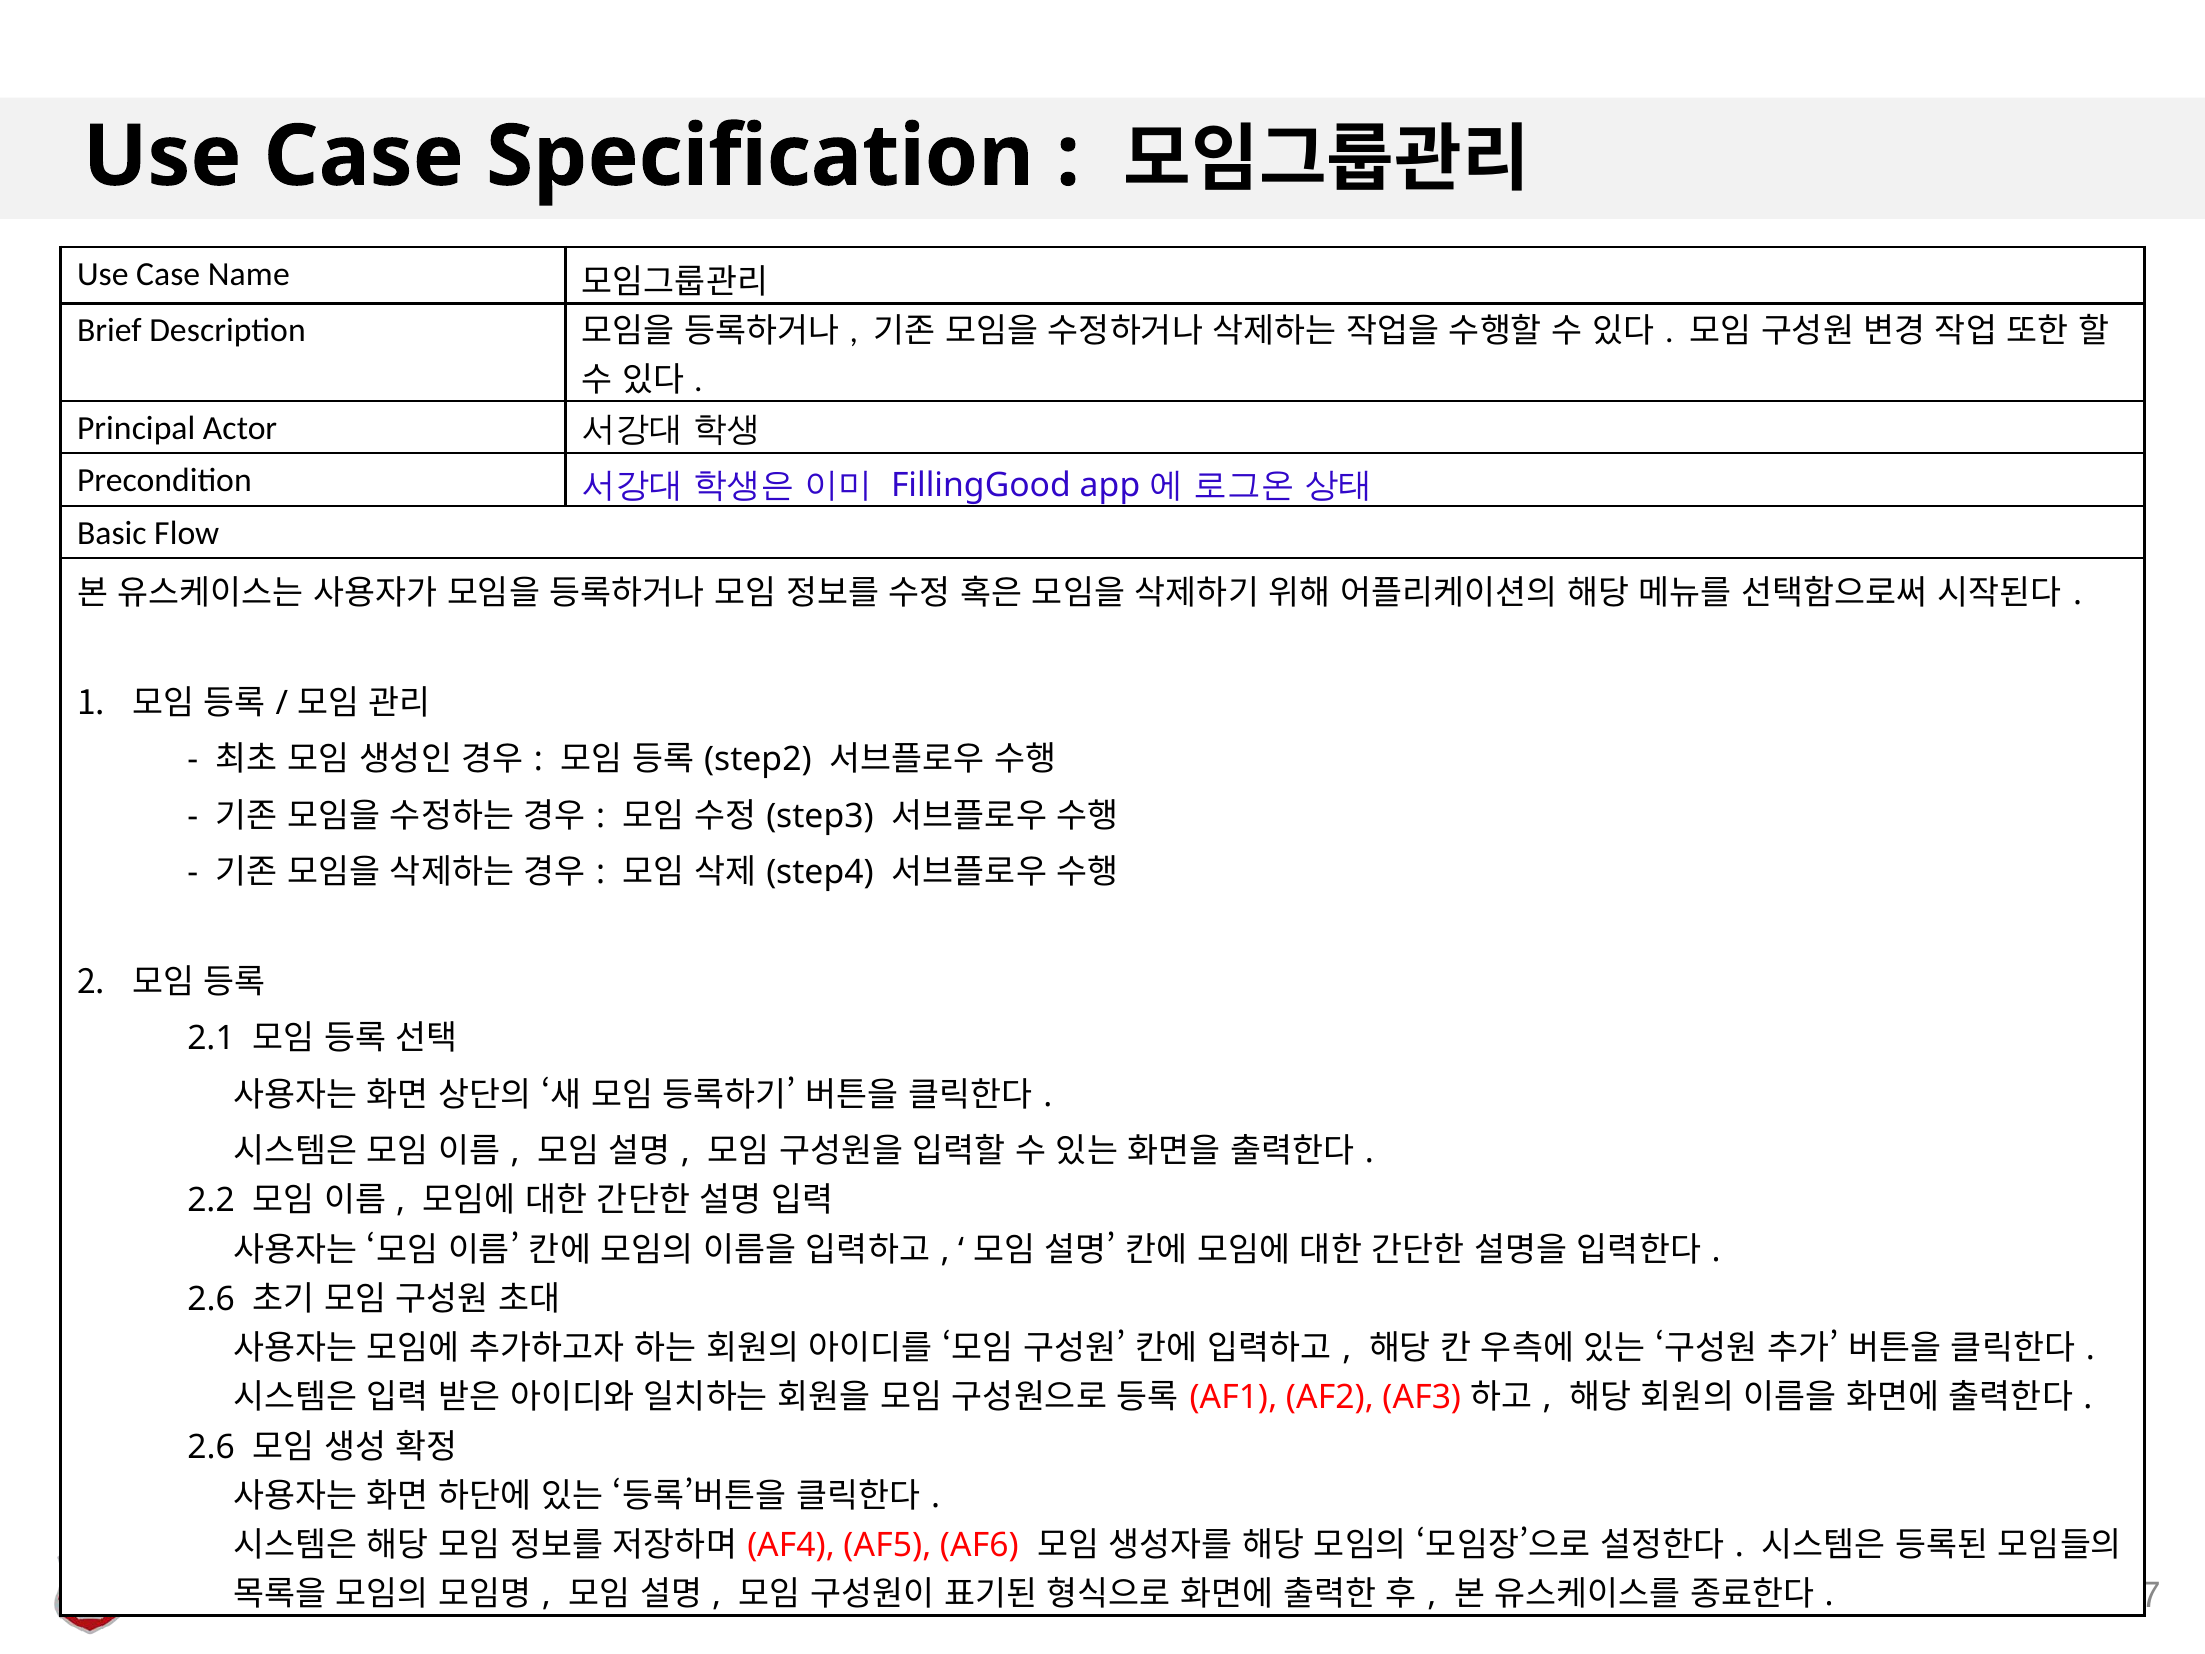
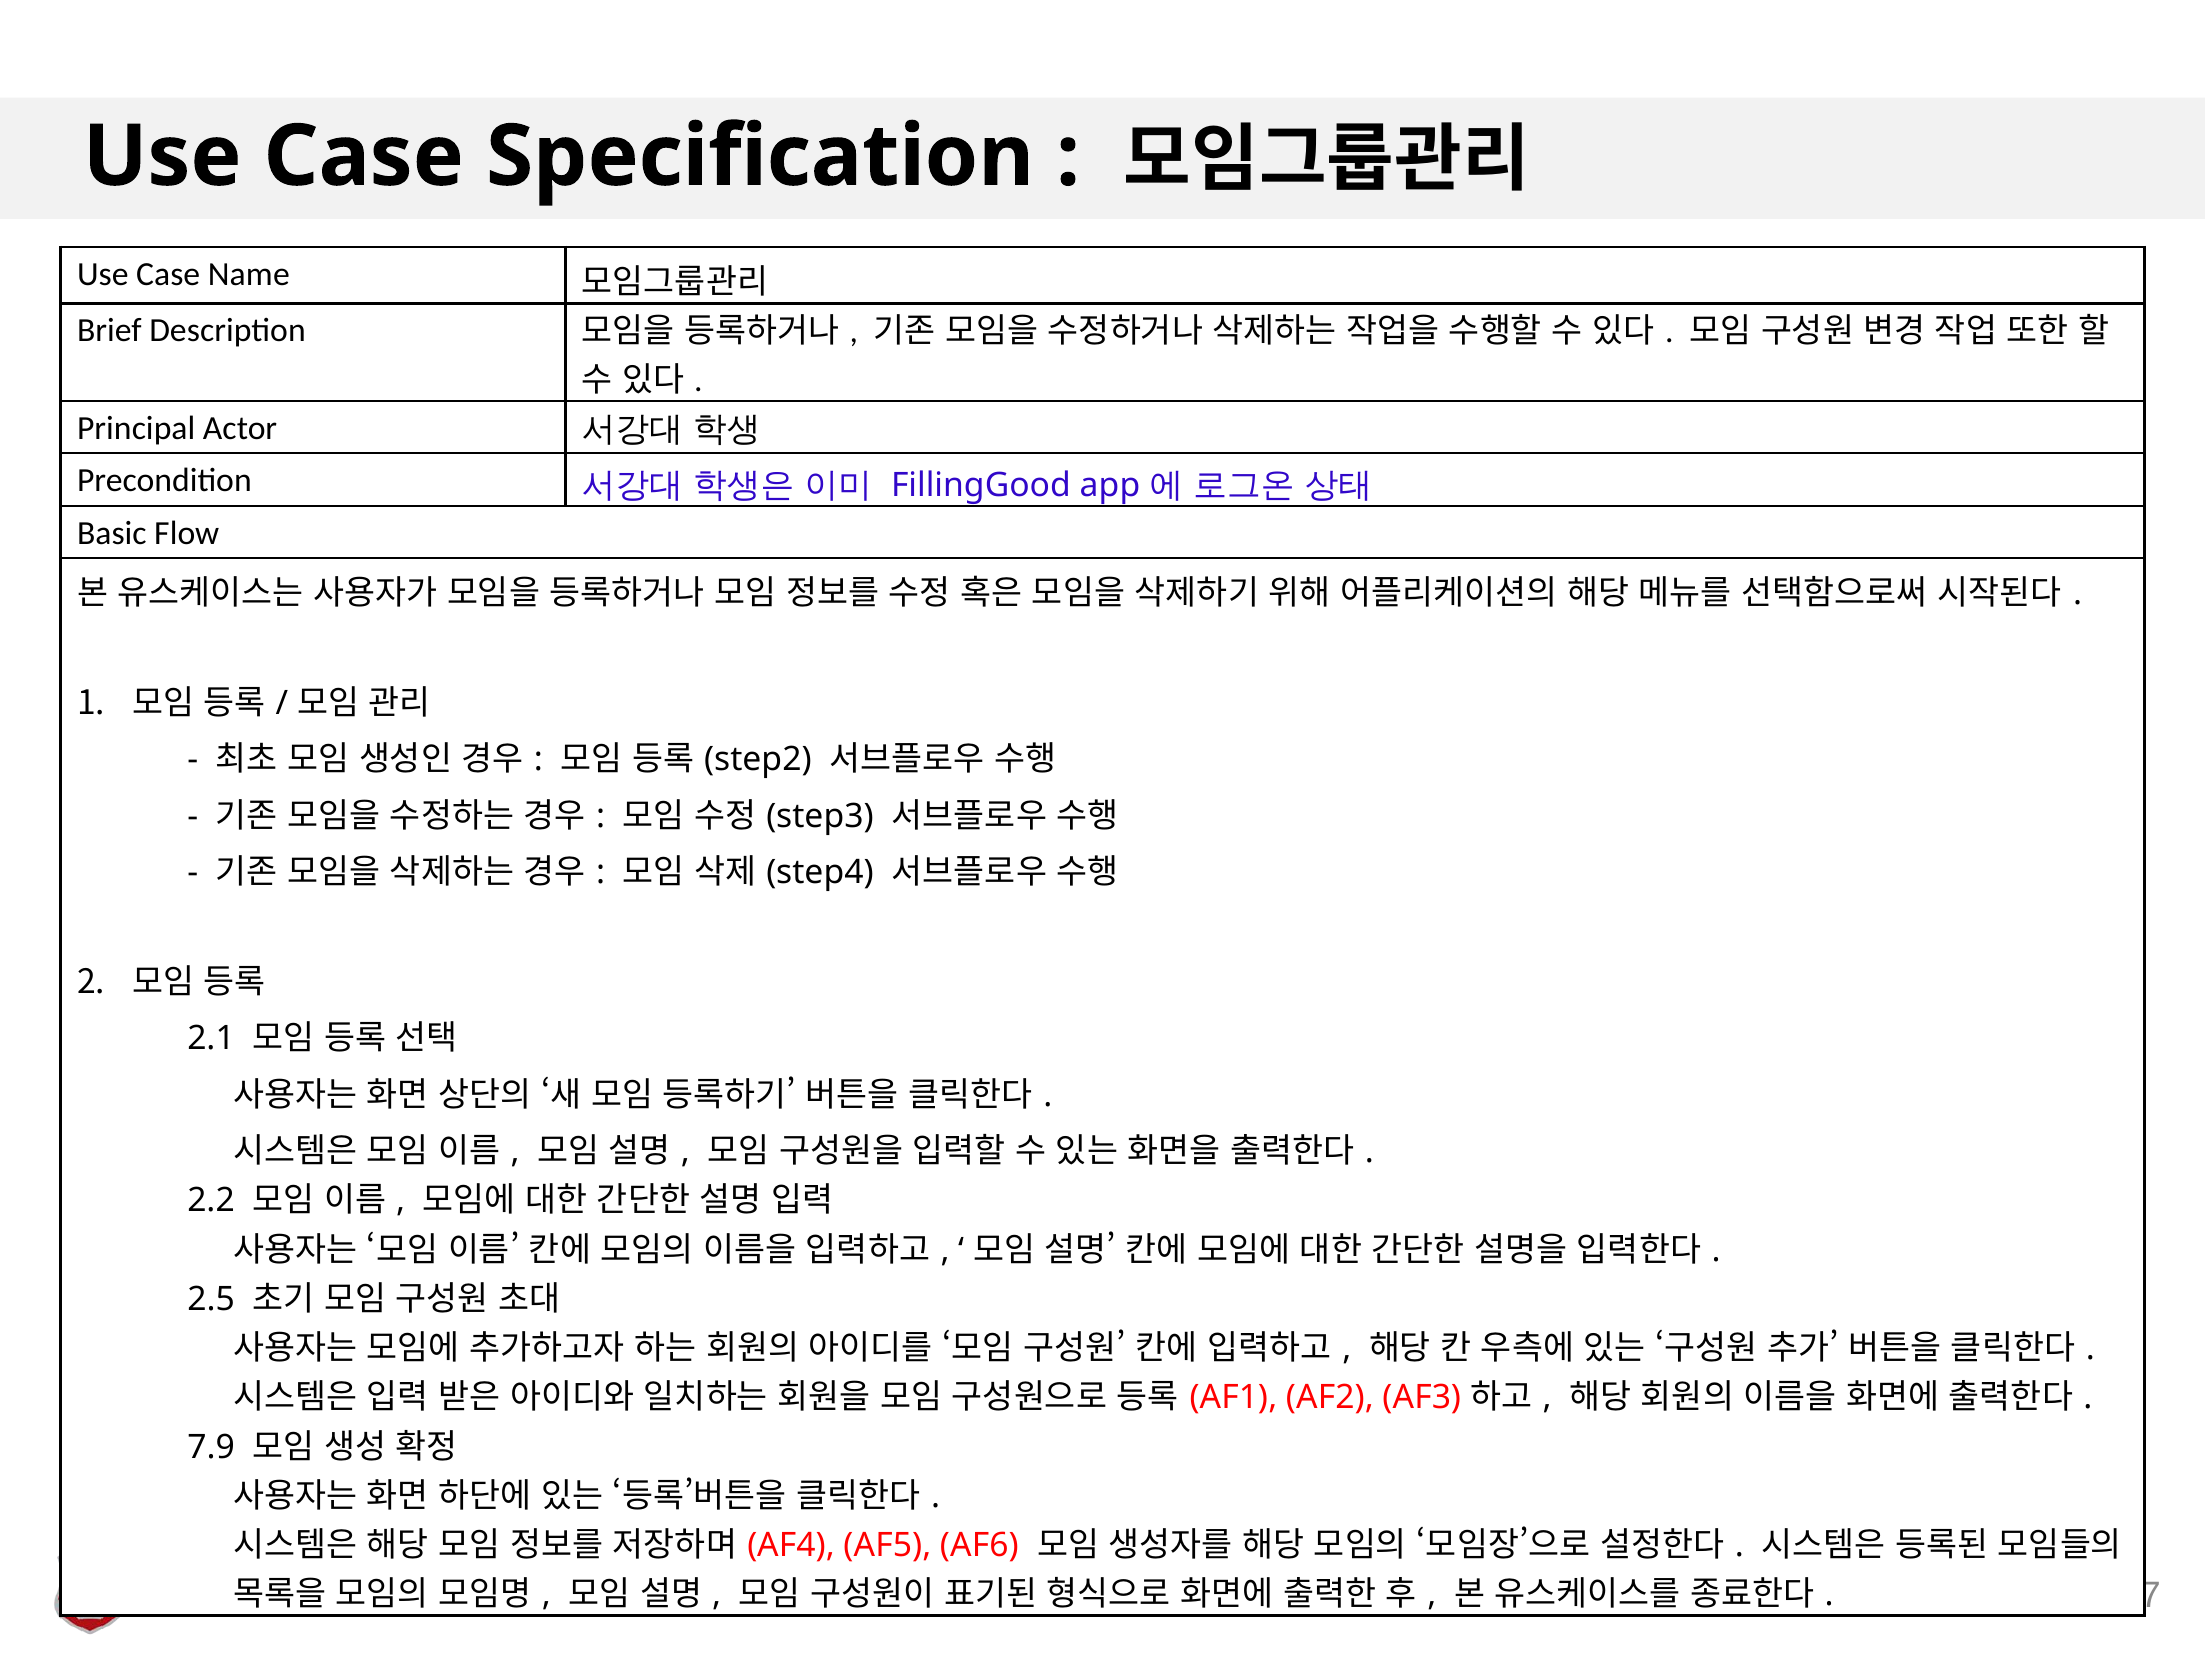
2.6: 2.6 -> 2.5 (211, 1299)
2.6: 2.6 -> 7.9 (211, 1447)
